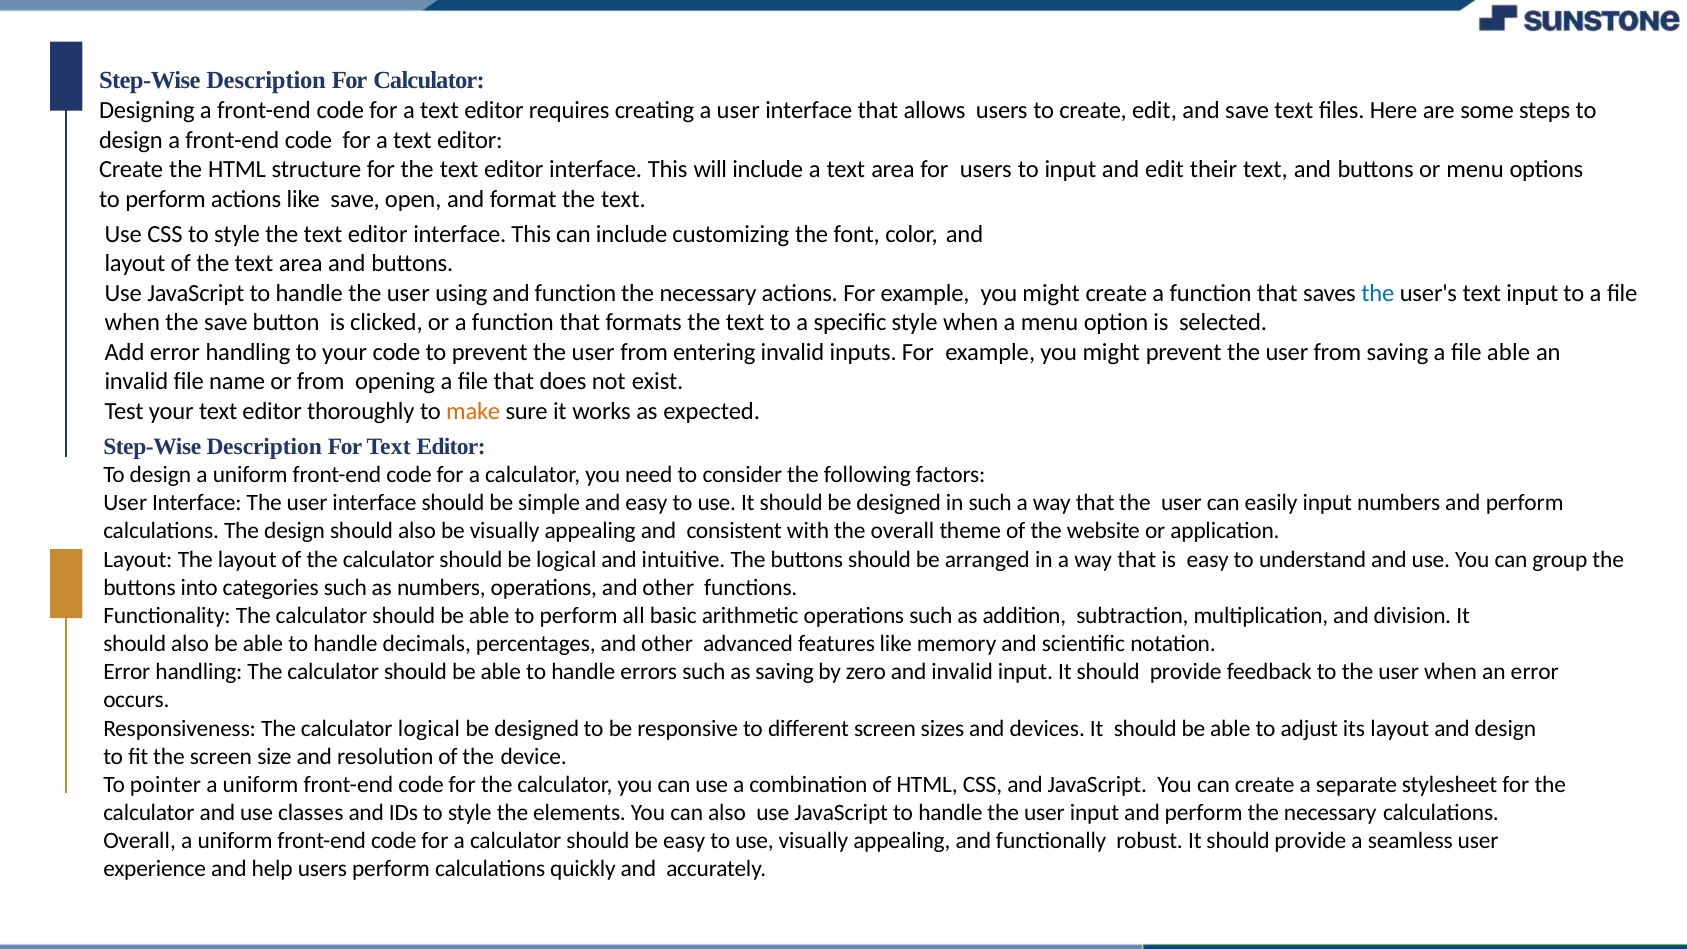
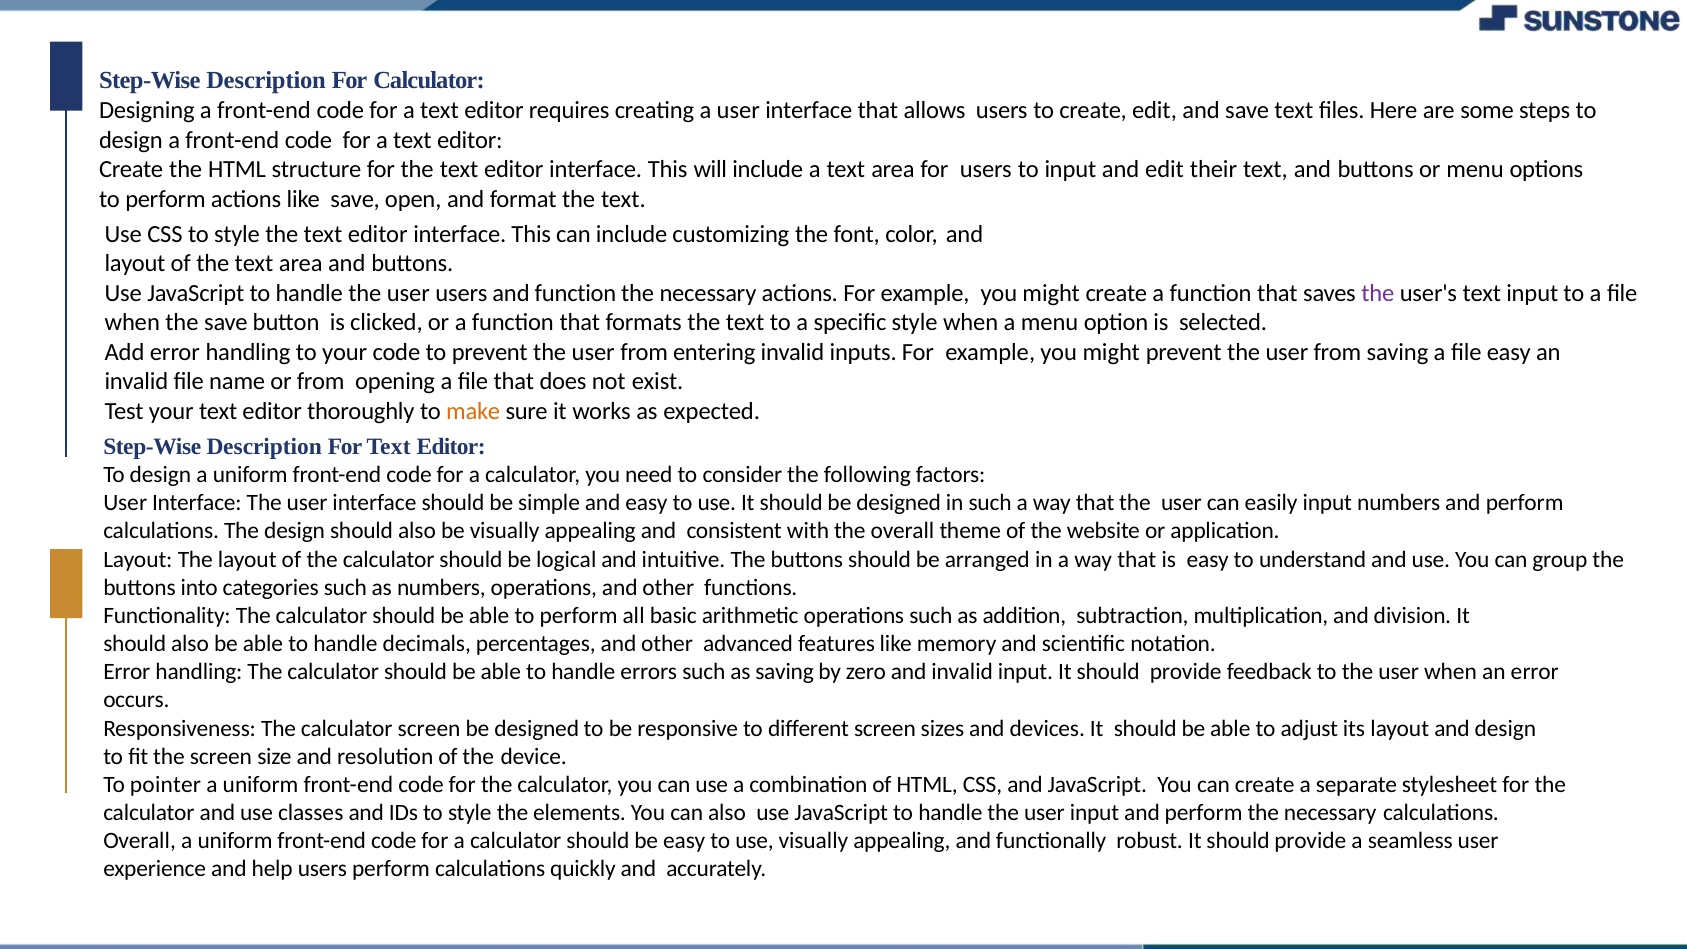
user using: using -> users (461, 293)
the colour: blue -> purple (1378, 293)
file able: able -> easy (1509, 352)
calculator logical: logical -> screen (429, 728)
